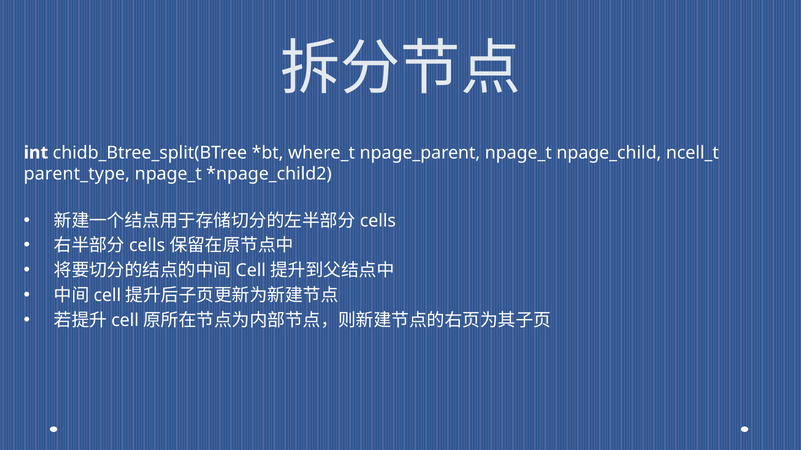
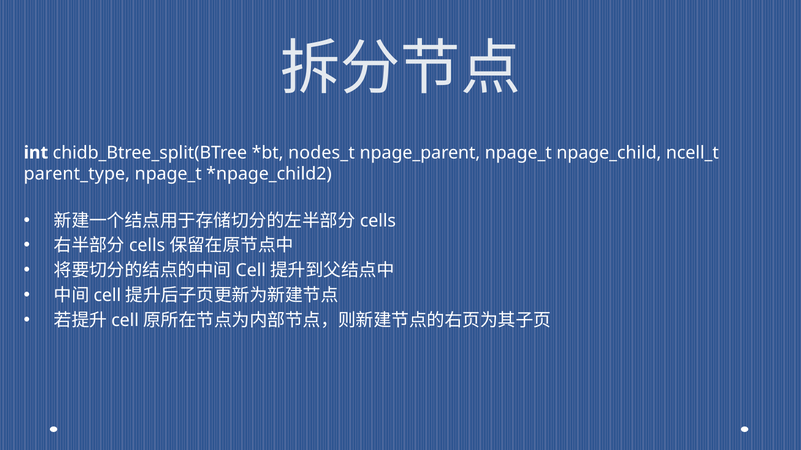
where_t: where_t -> nodes_t (321, 153)
